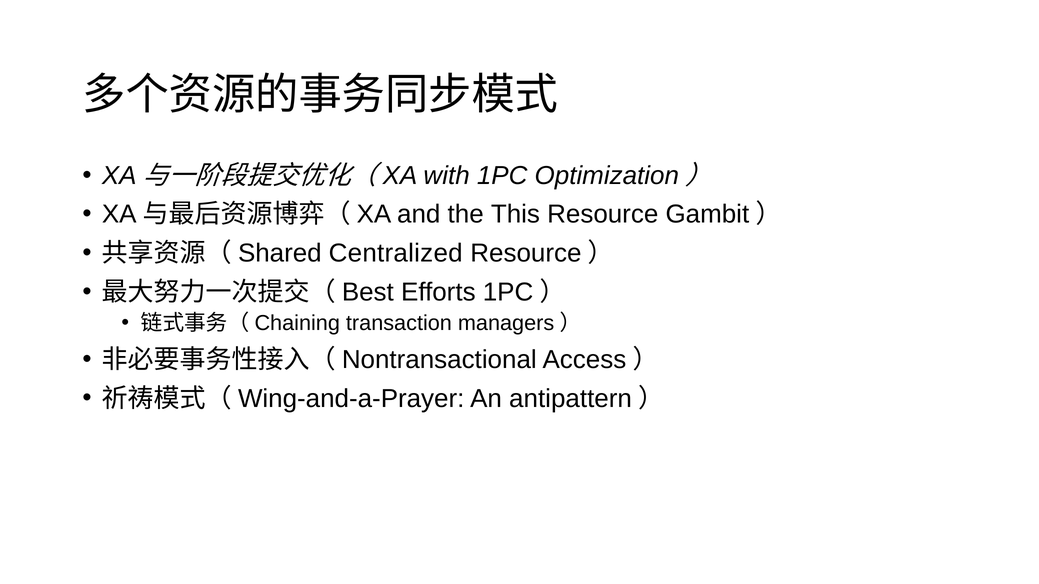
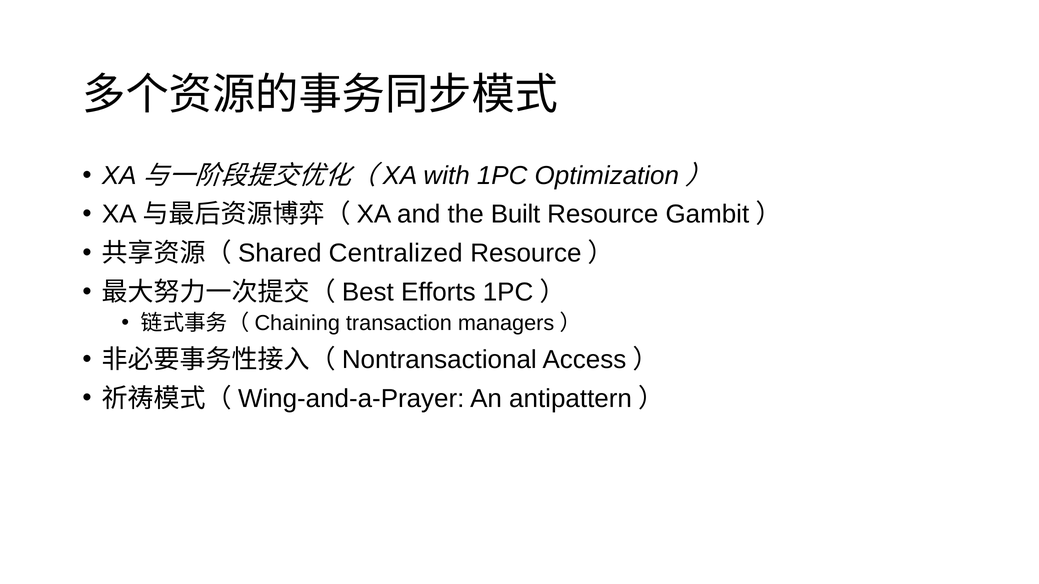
This: This -> Built (516, 214)
